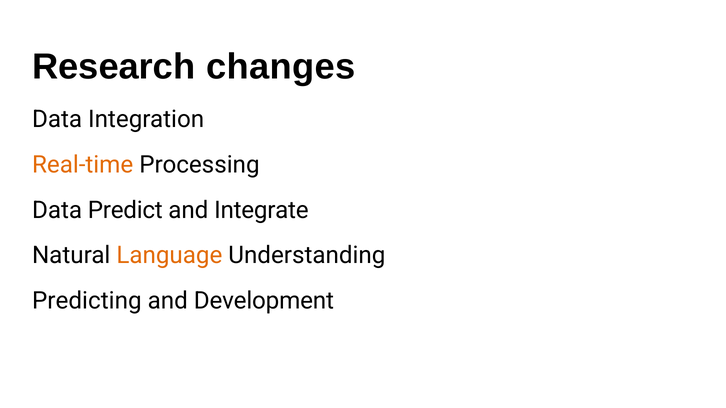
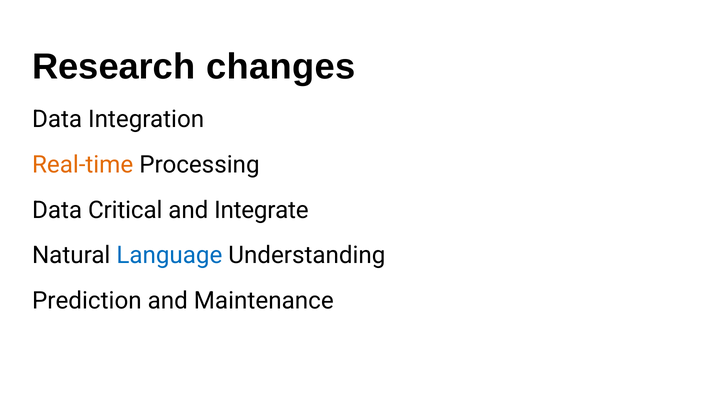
Predict: Predict -> Critical (125, 210)
Language colour: orange -> blue (169, 256)
Predicting: Predicting -> Prediction (87, 301)
Development: Development -> Maintenance (264, 301)
